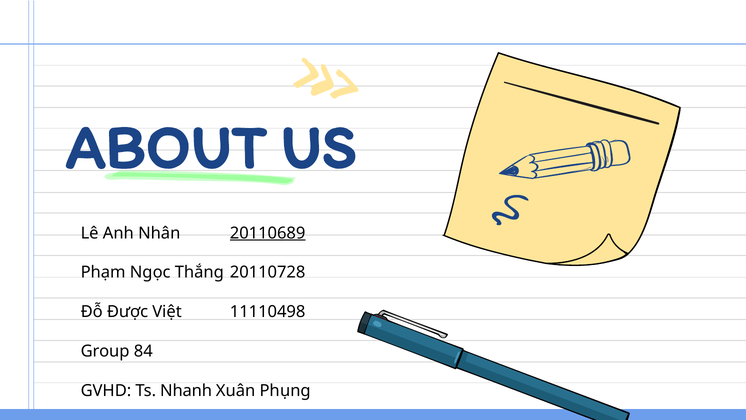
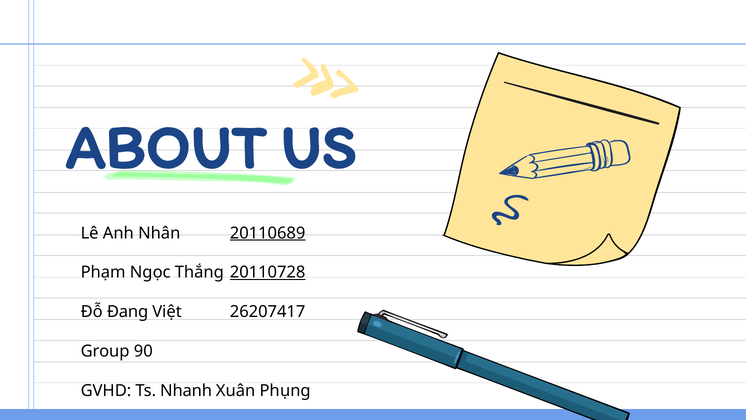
20110728 underline: none -> present (268, 272)
Được: Được -> Đang (128, 312)
11110498: 11110498 -> 26207417 (268, 312)
84: 84 -> 90 (143, 351)
